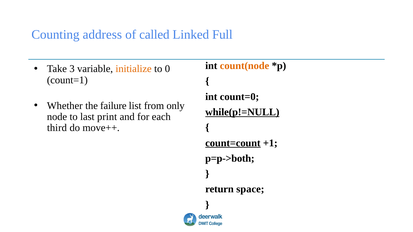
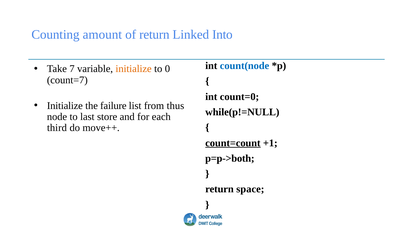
address: address -> amount (102, 35)
of called: called -> return (154, 35)
Full: Full -> Into (222, 35)
count(node colour: orange -> blue (245, 66)
3: 3 -> 7 (72, 69)
count=1: count=1 -> count=7 (67, 80)
Whether: Whether -> Initialize (65, 106)
only: only -> thus (175, 106)
while(p!=NULL underline: present -> none (242, 112)
print: print -> store (107, 117)
